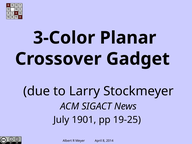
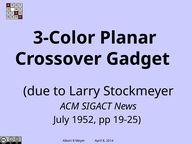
1901: 1901 -> 1952 (84, 120)
